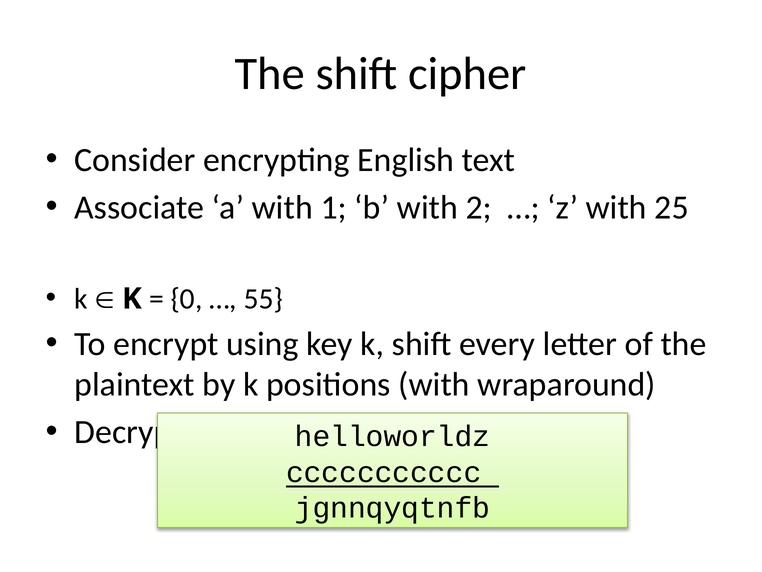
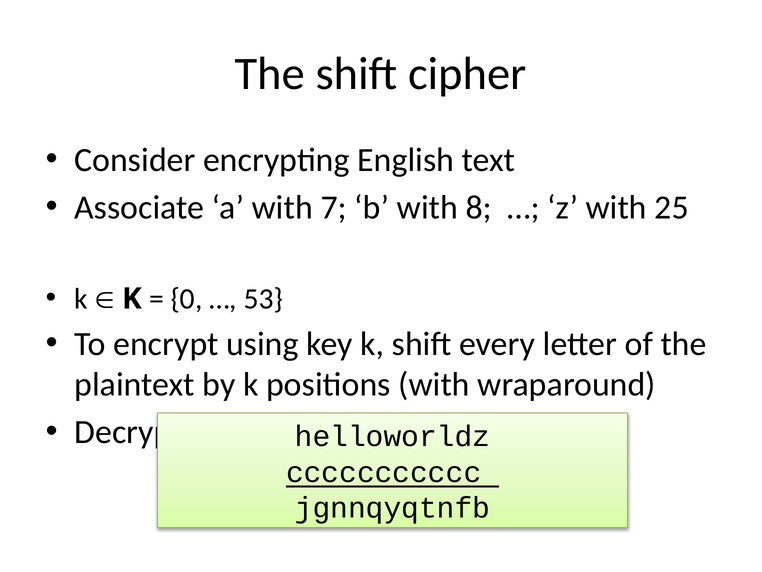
1: 1 -> 7 (334, 207)
2: 2 -> 8 (479, 207)
55: 55 -> 53 (263, 298)
